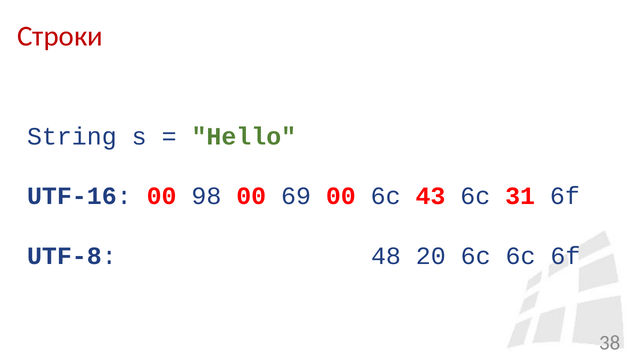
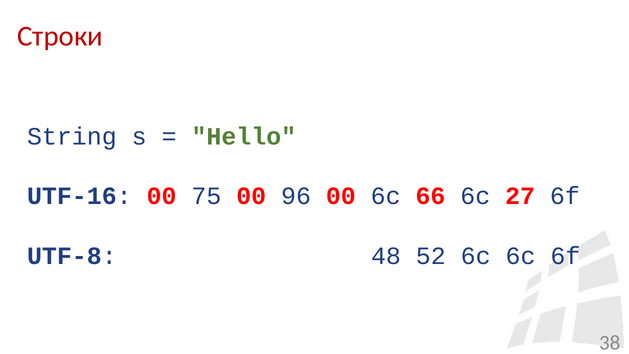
98: 98 -> 75 (206, 196)
69: 69 -> 96 (296, 196)
43: 43 -> 66 (430, 196)
31: 31 -> 27 (520, 196)
20: 20 -> 52 (431, 256)
